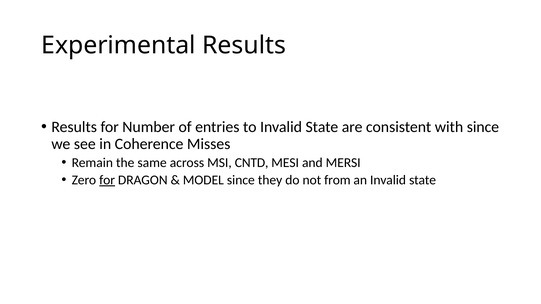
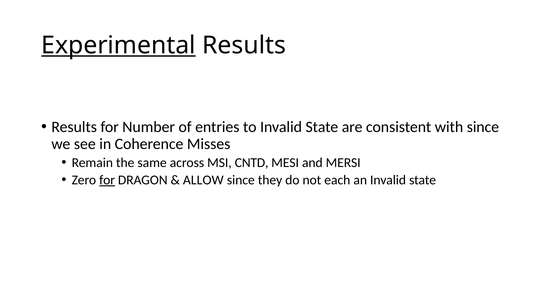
Experimental underline: none -> present (118, 45)
MODEL: MODEL -> ALLOW (203, 180)
from: from -> each (337, 180)
